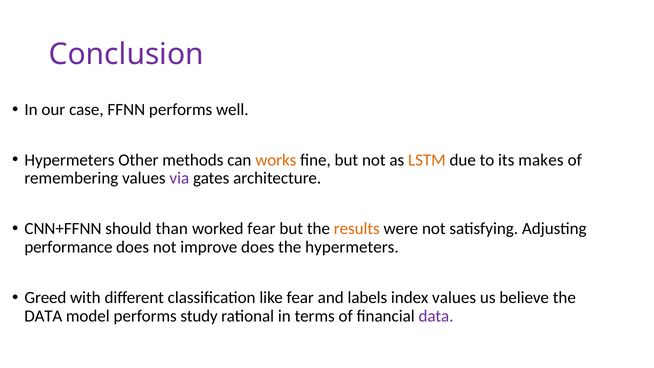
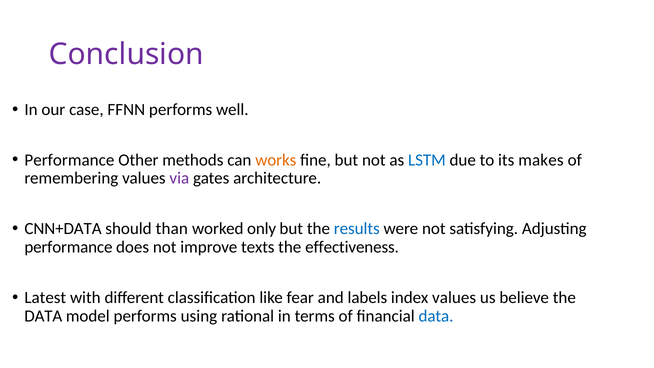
Hypermeters: Hypermeters -> Performance (69, 160)
LSTM colour: orange -> blue (427, 160)
CNN+FFNN: CNN+FFNN -> CNN+DATA (63, 229)
worked fear: fear -> only (262, 229)
results colour: orange -> blue (357, 229)
improve does: does -> texts (258, 247)
the hypermeters: hypermeters -> effectiveness (352, 247)
Greed: Greed -> Latest (45, 297)
study: study -> using (199, 316)
data colour: purple -> blue (436, 316)
